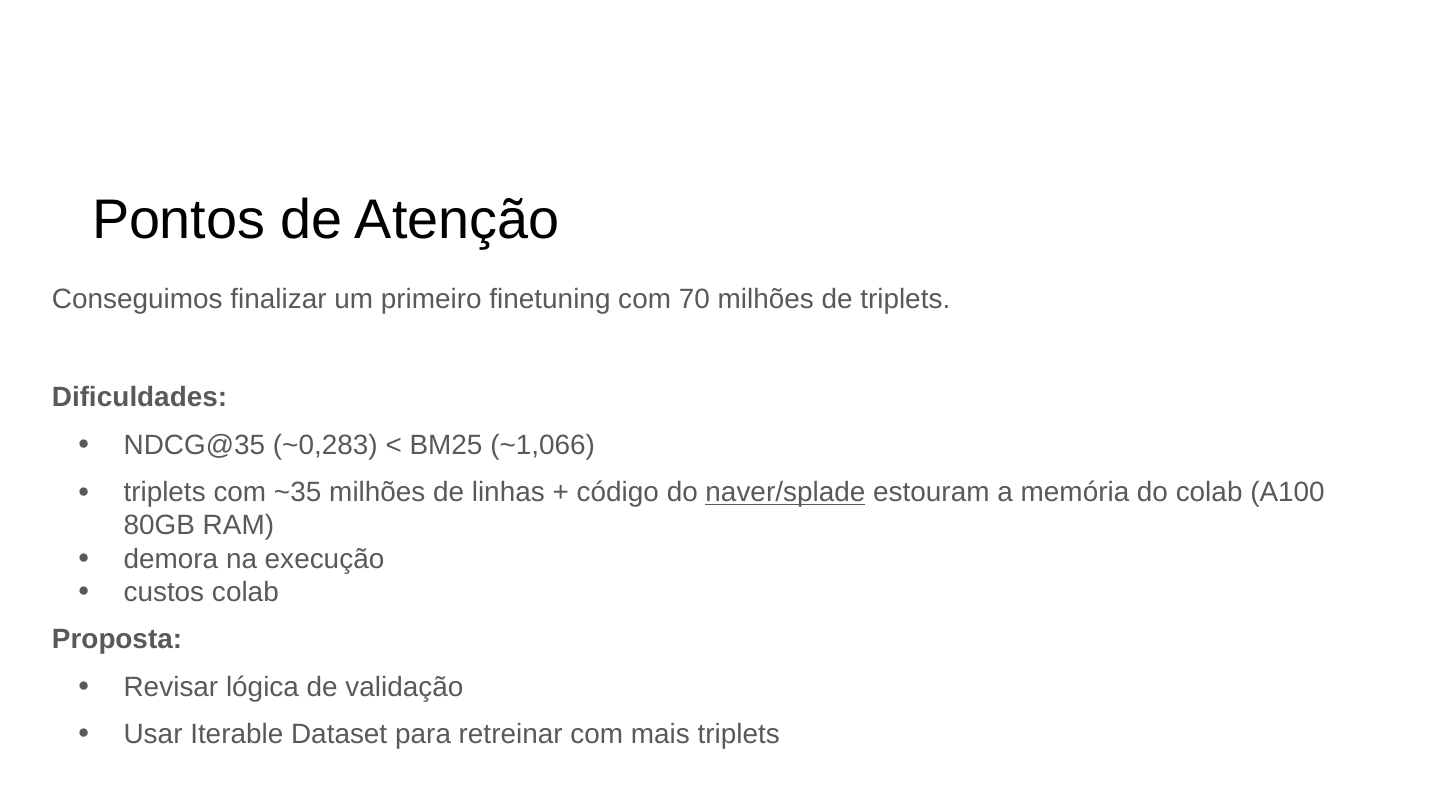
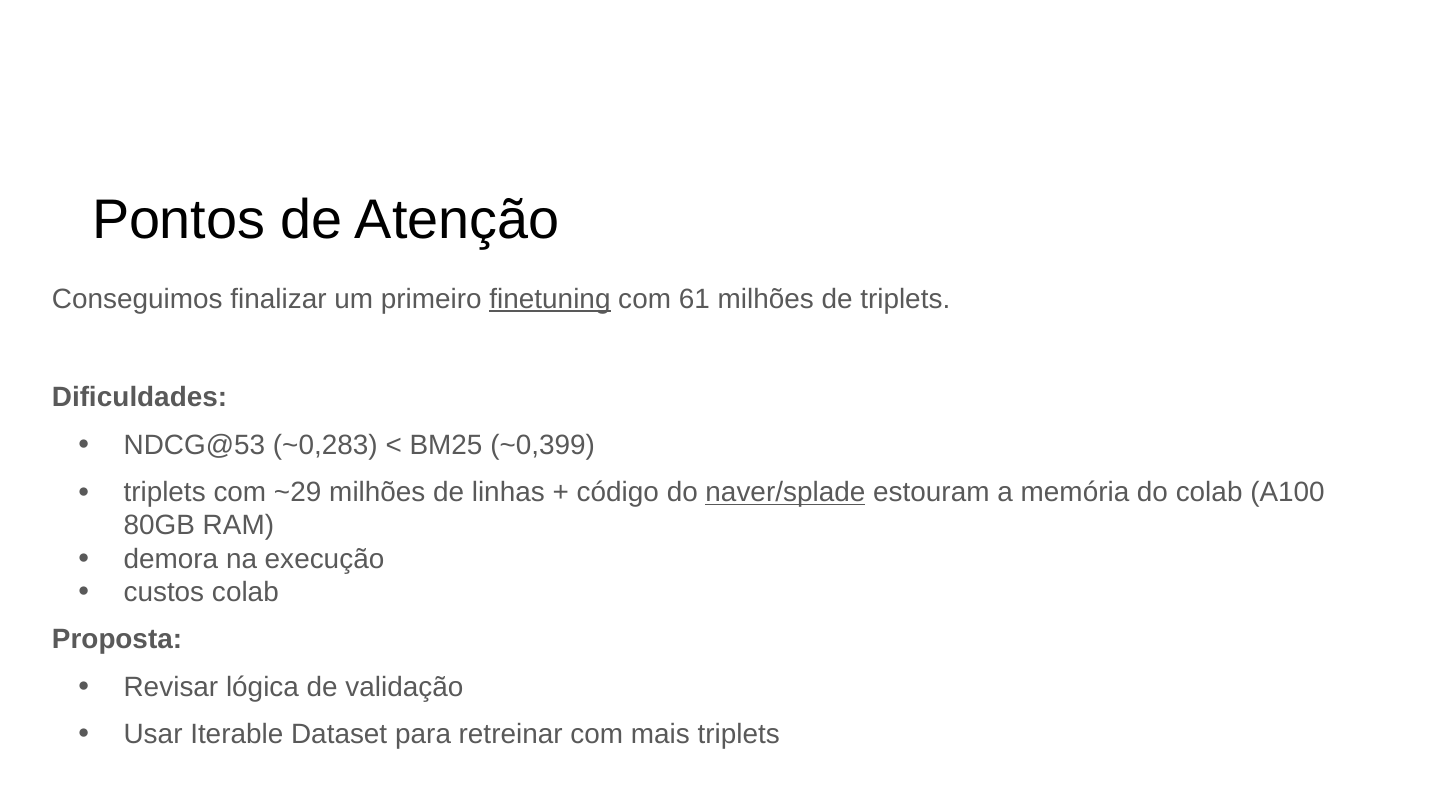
finetuning underline: none -> present (550, 299)
70: 70 -> 61 (694, 299)
NDCG@35: NDCG@35 -> NDCG@53 (194, 445)
~1,066: ~1,066 -> ~0,399 (543, 445)
~35: ~35 -> ~29 (298, 492)
